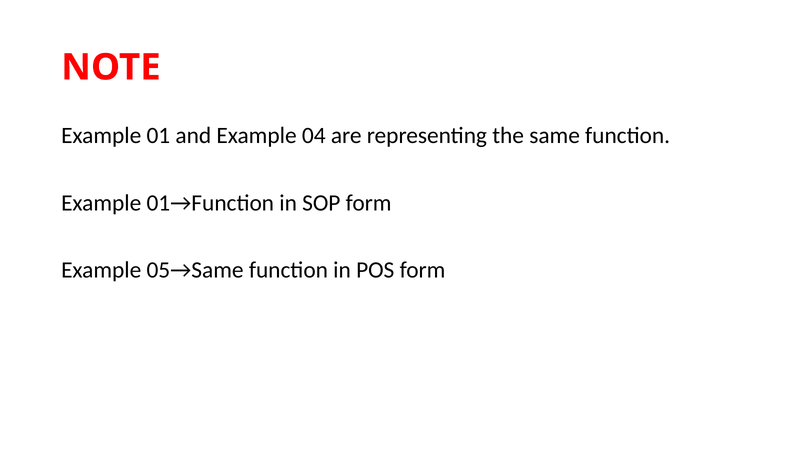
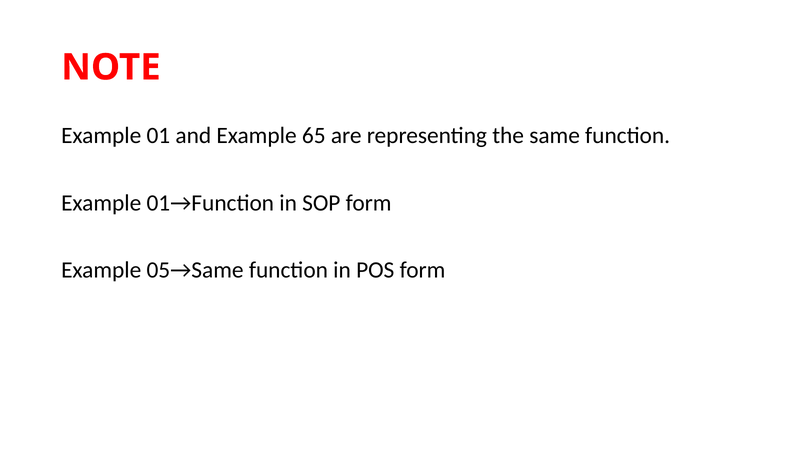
04: 04 -> 65 (314, 136)
